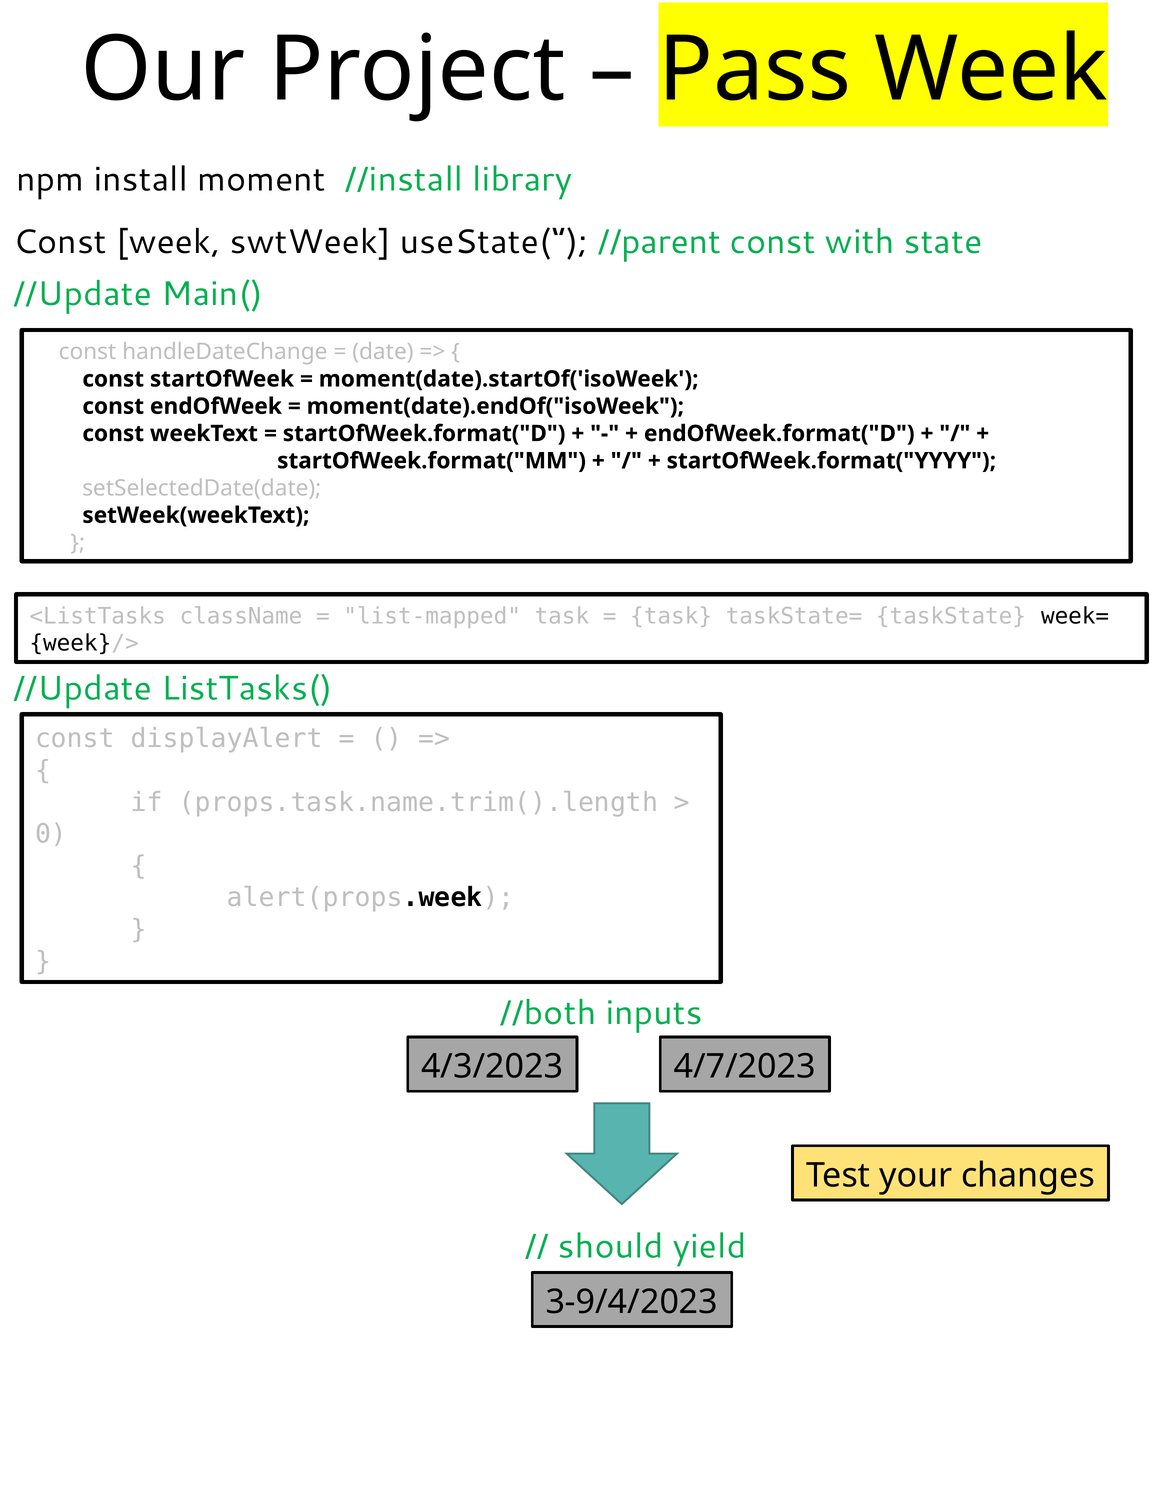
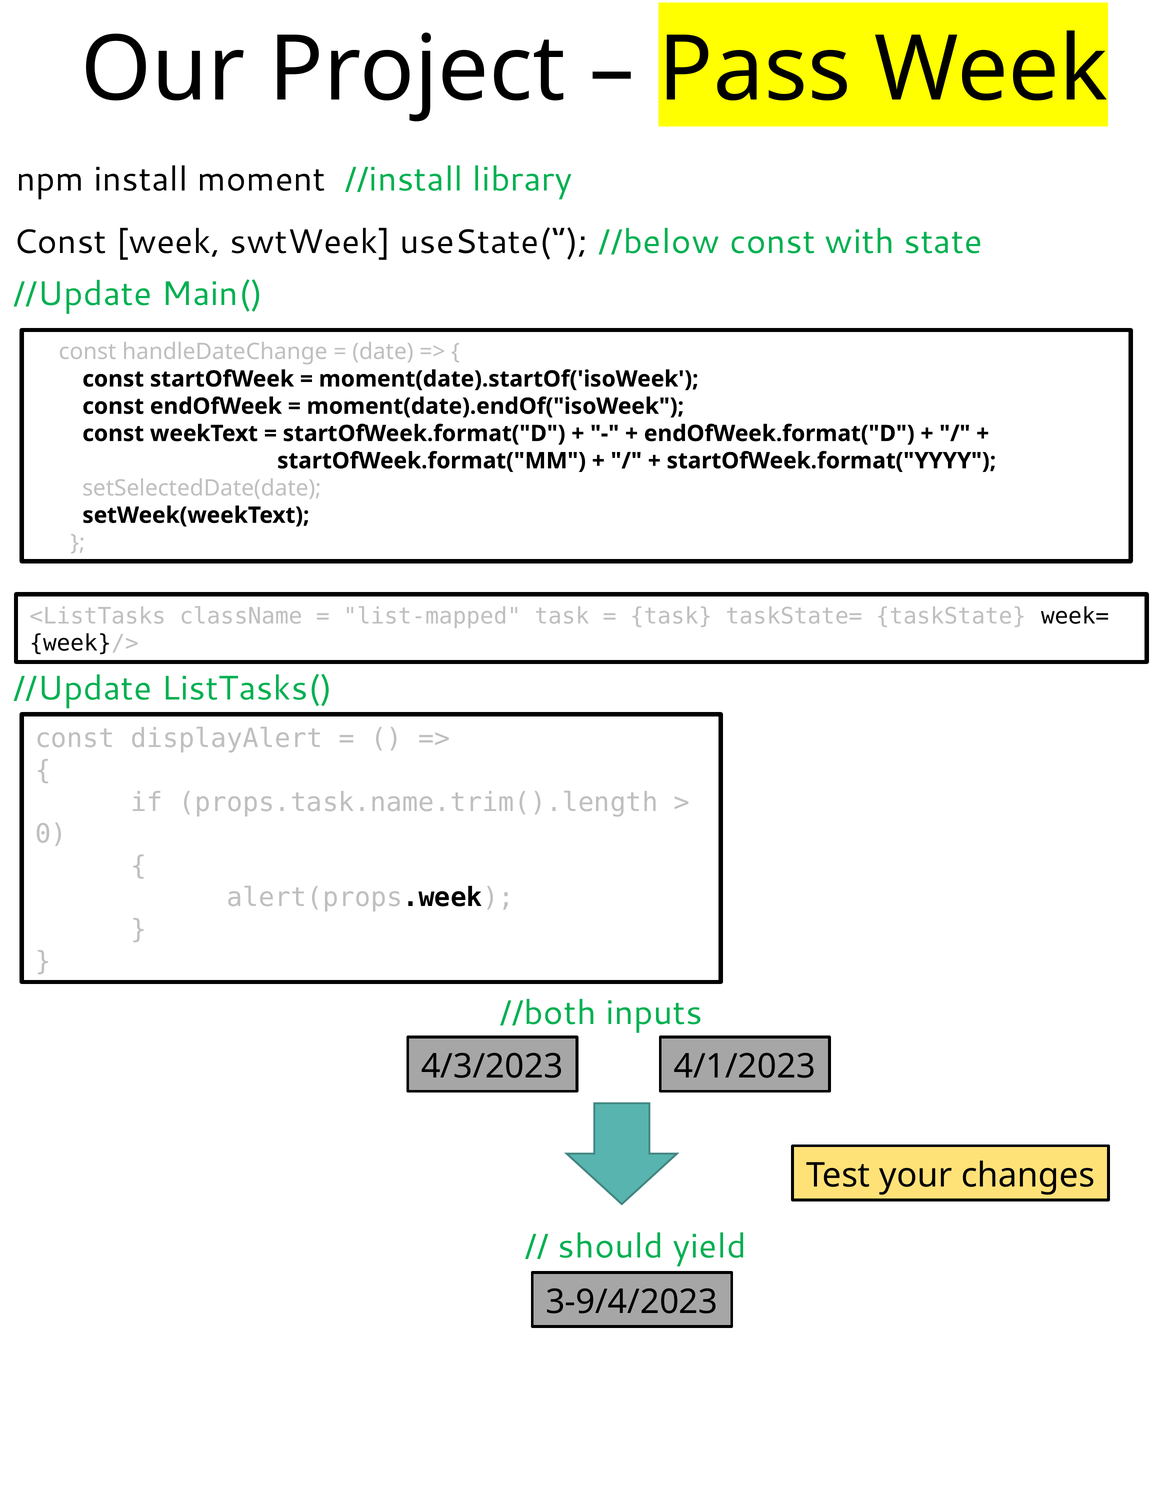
//parent: //parent -> //below (659, 242)
4/7/2023: 4/7/2023 -> 4/1/2023 (745, 1066)
